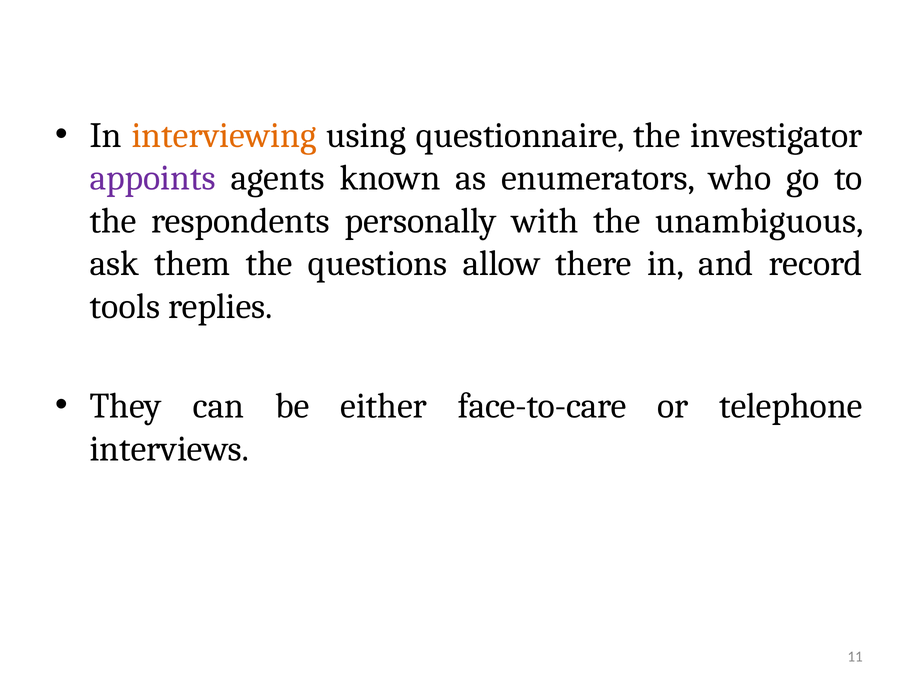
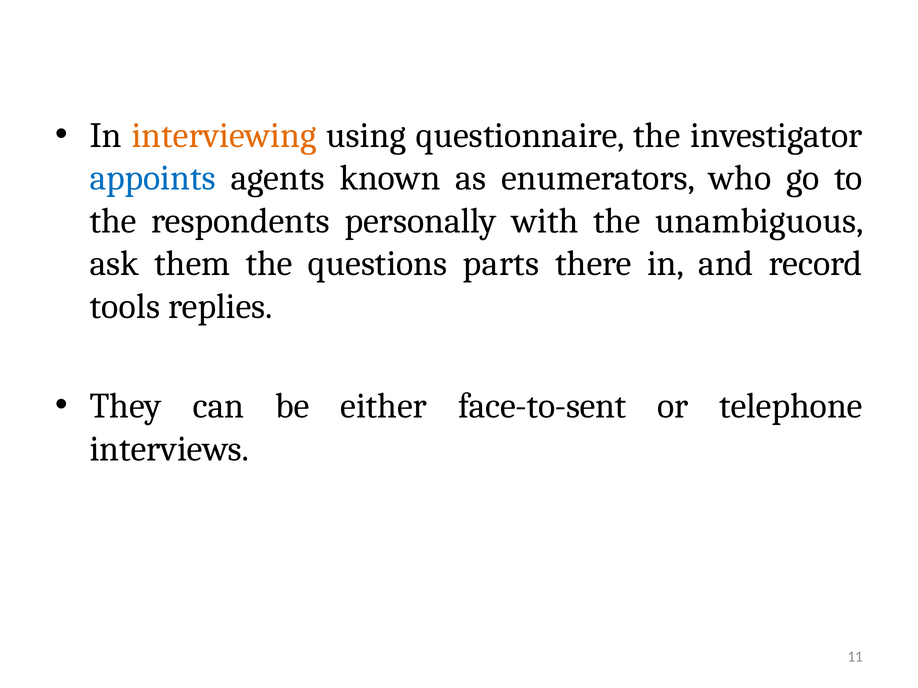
appoints colour: purple -> blue (153, 178)
allow: allow -> parts (501, 264)
face-to-care: face-to-care -> face-to-sent (542, 406)
